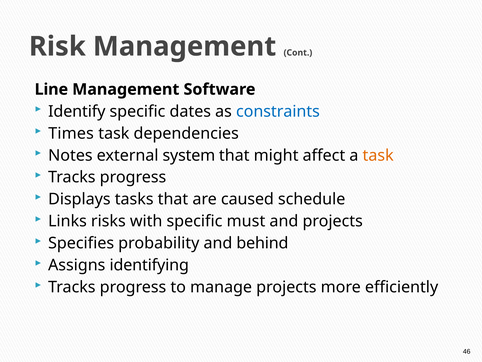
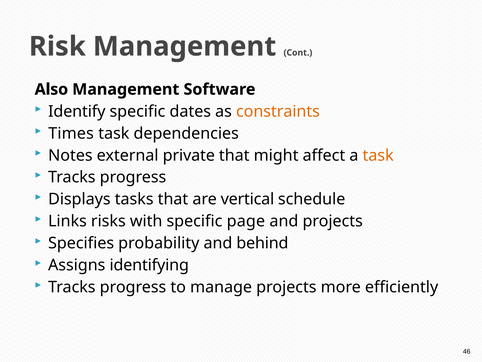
Line: Line -> Also (51, 89)
constraints colour: blue -> orange (278, 111)
system: system -> private (189, 155)
caused: caused -> vertical (247, 199)
must: must -> page (246, 221)
